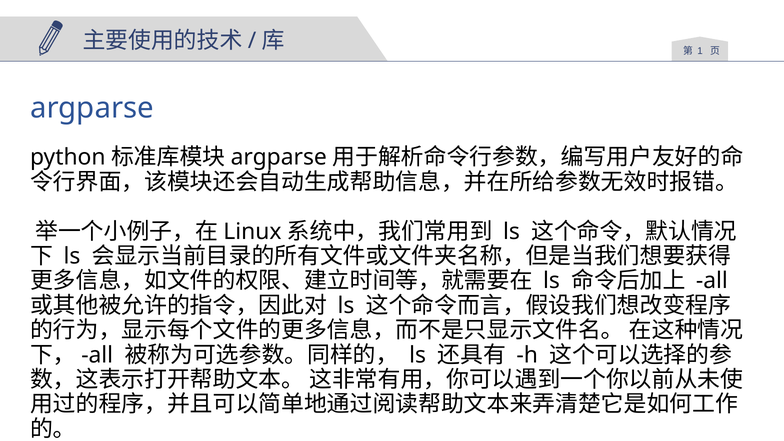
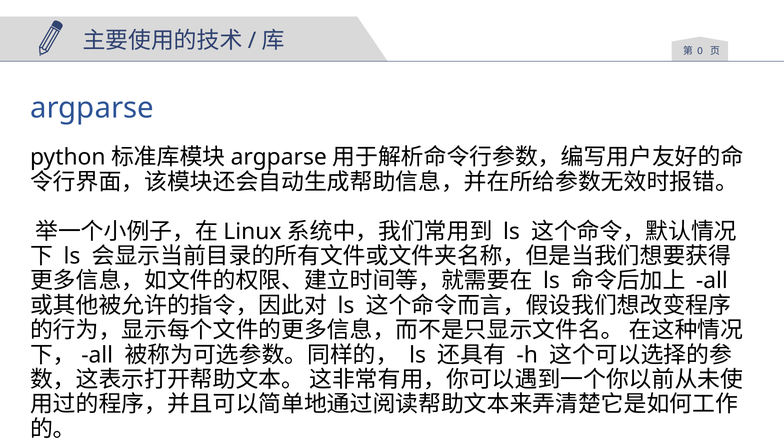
1: 1 -> 0 (700, 51)
